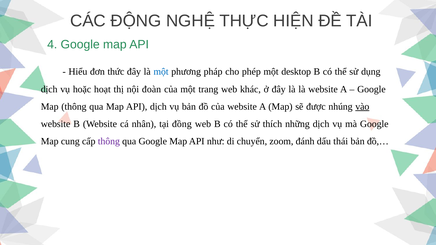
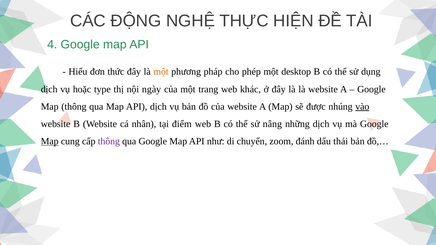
một colour: blue -> orange (161, 72)
hoạt: hoạt -> type (102, 89)
đoàn: đoàn -> ngày (152, 89)
đồng: đồng -> điểm (182, 124)
thích: thích -> nâng (272, 124)
Map underline: none -> present (50, 142)
